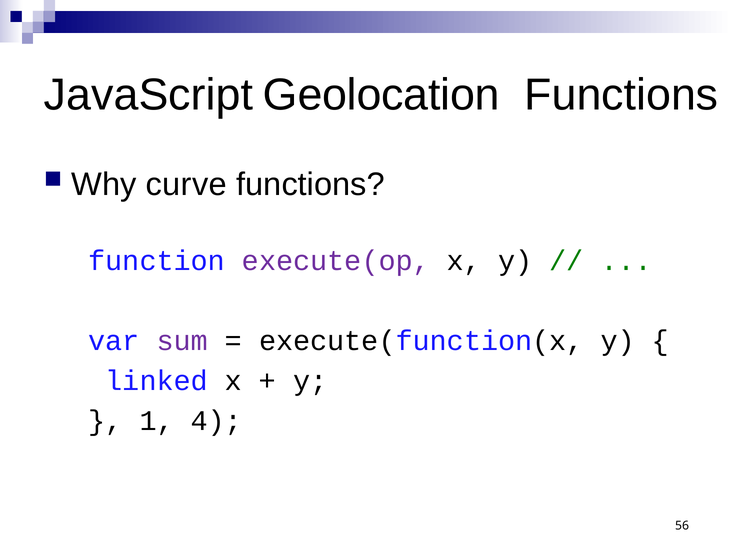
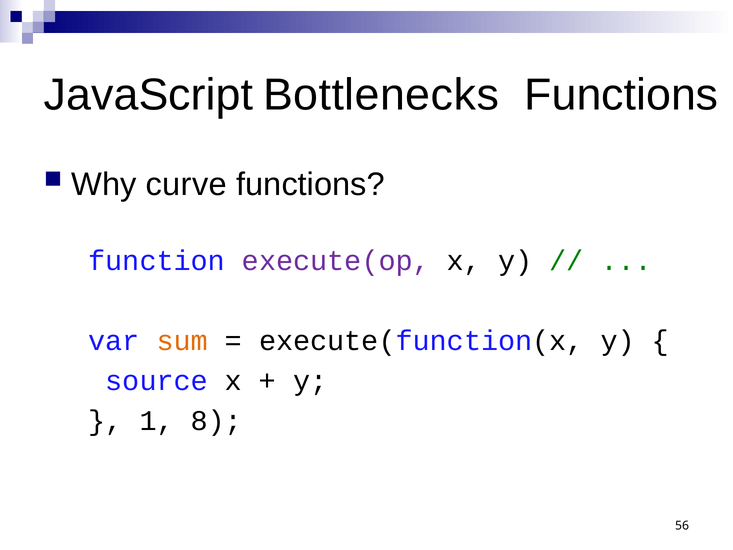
Geolocation: Geolocation -> Bottlenecks (381, 95)
sum colour: purple -> orange (182, 341)
linked: linked -> source (157, 381)
4: 4 -> 8 (216, 421)
